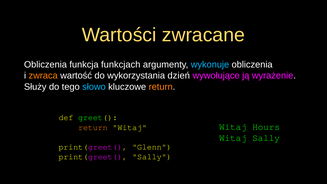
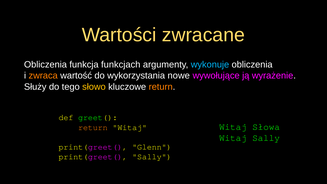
dzień: dzień -> nowe (179, 76)
słowo colour: light blue -> yellow (94, 87)
Hours: Hours -> Słowa (266, 127)
